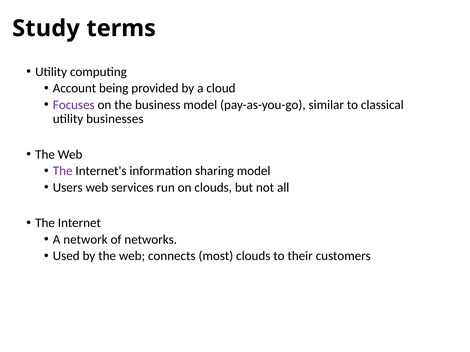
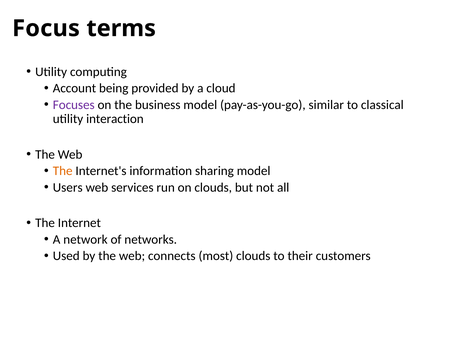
Study: Study -> Focus (46, 28)
businesses: businesses -> interaction (115, 119)
The colour: purple -> orange (63, 171)
